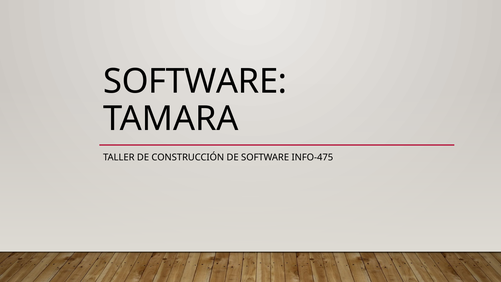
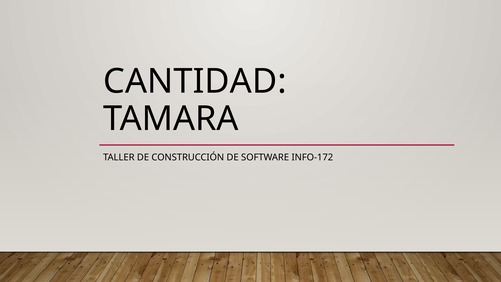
SOFTWARE: SOFTWARE -> CANTIDAD (195, 81)
INFO-475: INFO-475 -> INFO-172 (312, 157)
